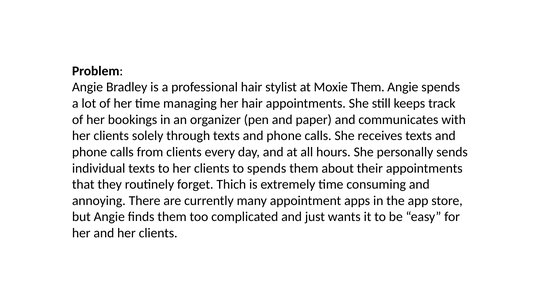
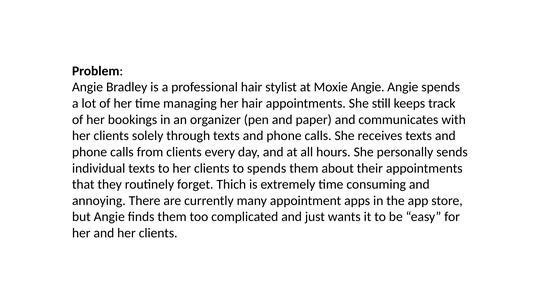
Moxie Them: Them -> Angie (368, 87)
